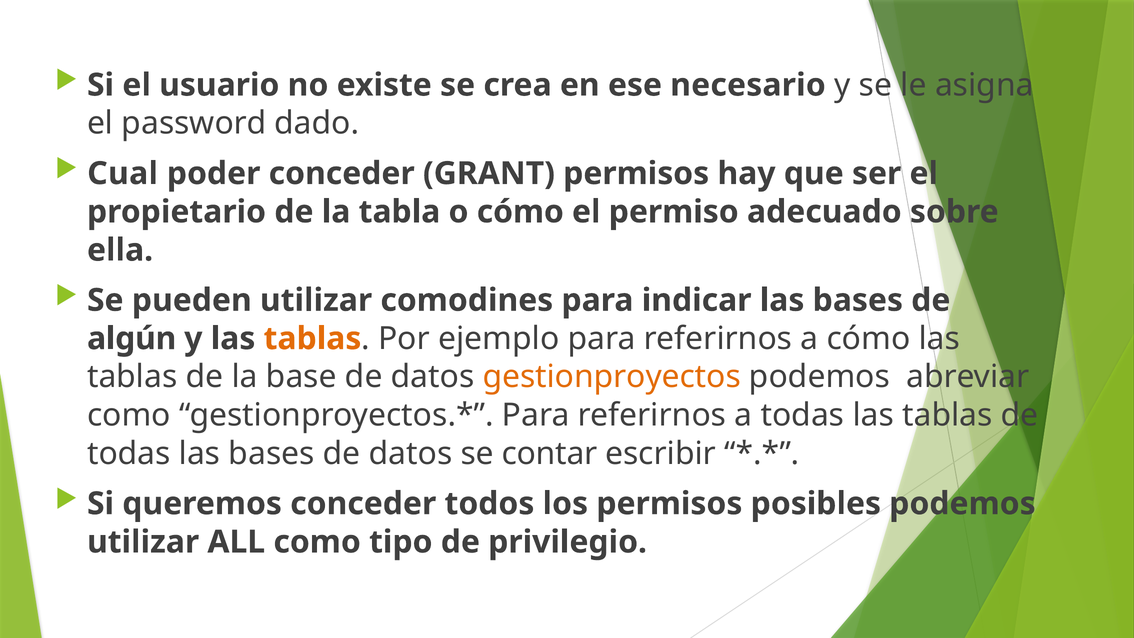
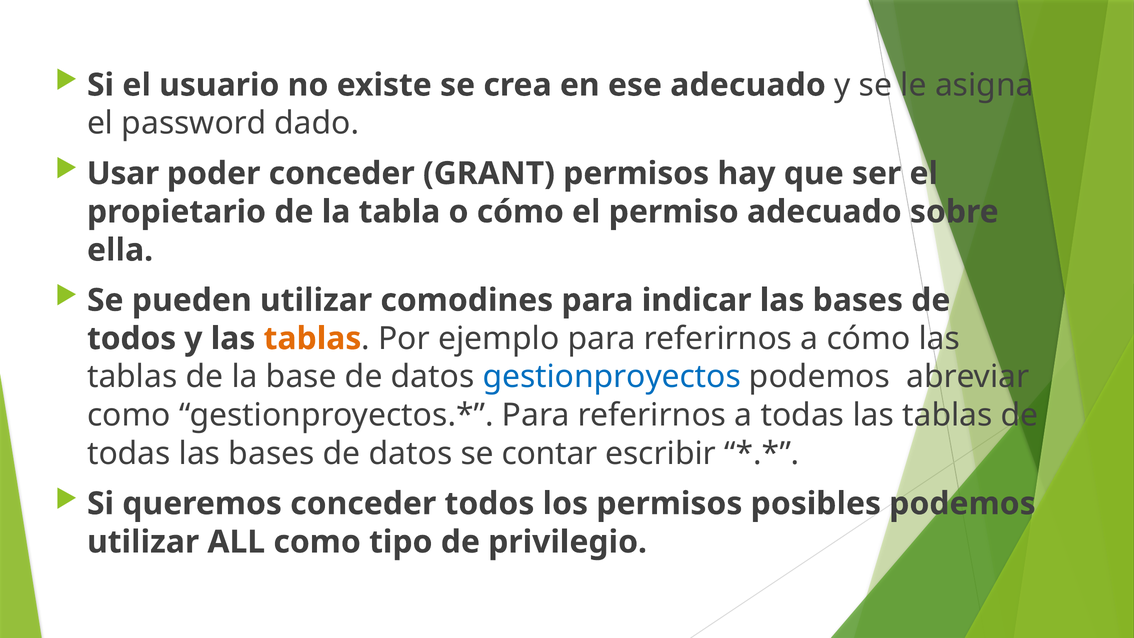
ese necesario: necesario -> adecuado (748, 85)
Cual: Cual -> Usar (123, 173)
algún: algún -> todos (132, 339)
gestionproyectos colour: orange -> blue (612, 377)
